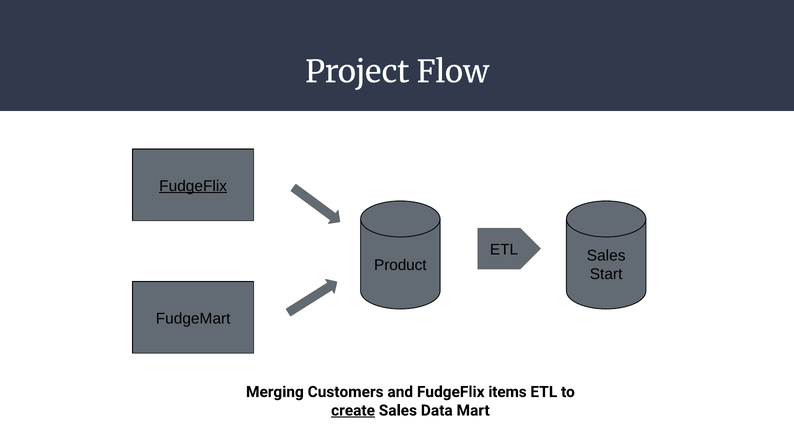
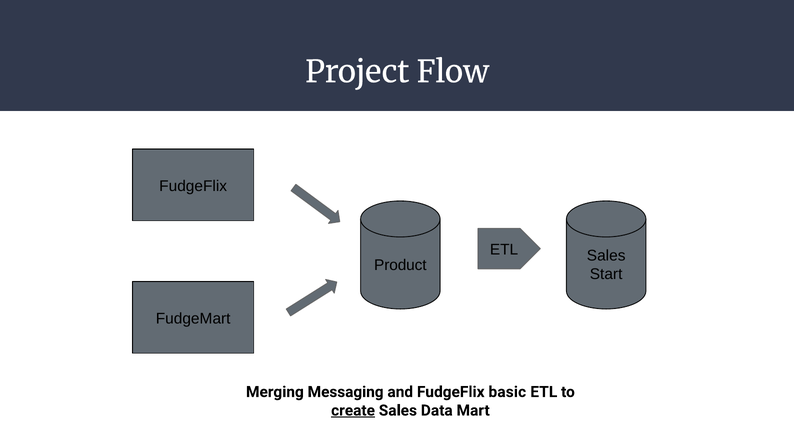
FudgeFlix underline: present -> none (193, 186)
Customers: Customers -> Messaging (346, 392)
items: items -> basic (507, 392)
